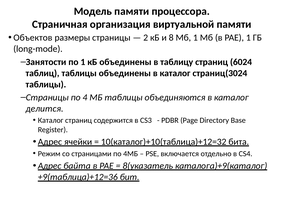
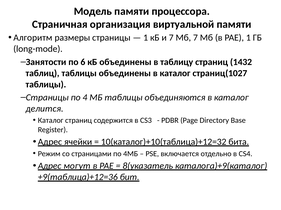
Объектов: Объектов -> Алгоритм (33, 38)
2: 2 -> 1 (146, 38)
и 8: 8 -> 7 (171, 38)
Мб 1: 1 -> 7 (195, 38)
по 1: 1 -> 6 (83, 62)
6024: 6024 -> 1432 (241, 62)
страниц(3024: страниц(3024 -> страниц(1027 (220, 73)
байта: байта -> могут (77, 166)
